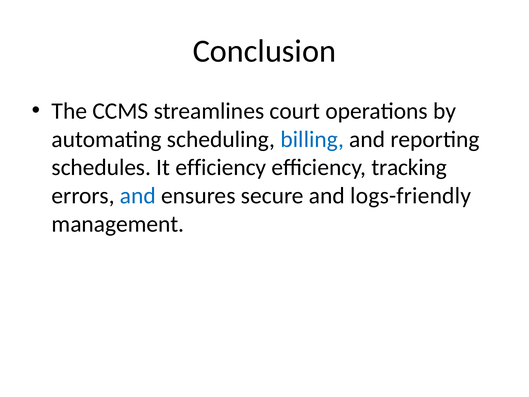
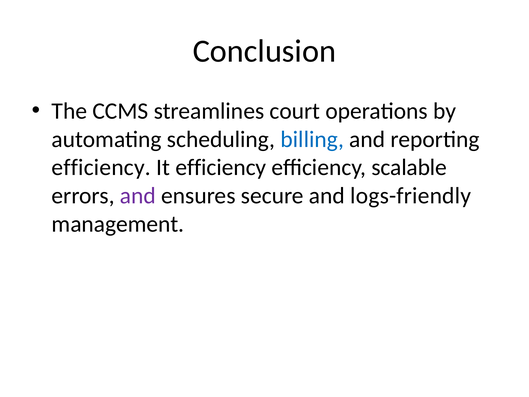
schedules: schedules -> efficiency (101, 167)
tracking: tracking -> scalable (409, 167)
and colour: blue -> purple (138, 196)
